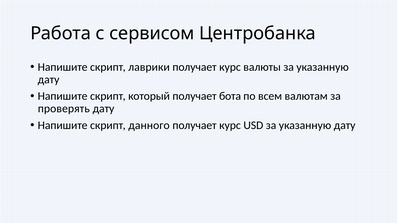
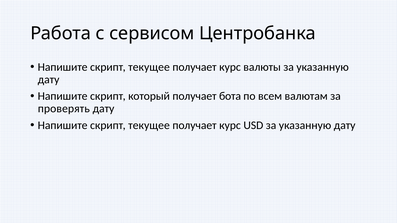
лаврики: лаврики -> текущее (149, 67)
данного: данного -> текущее (149, 125)
